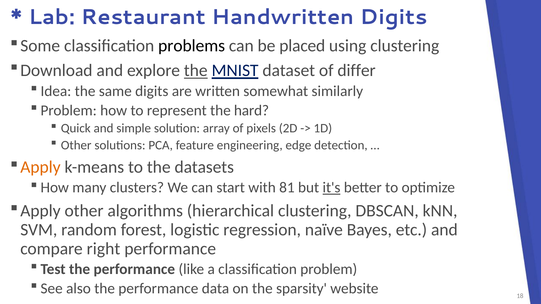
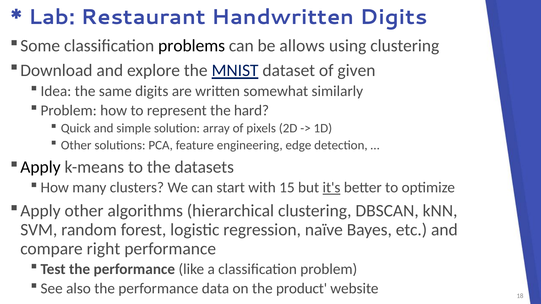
placed: placed -> allows (302, 46)
the underline: present -> none (196, 71)
differ: differ -> given (356, 71)
Apply colour: orange -> black (40, 167)
81: 81 -> 15 (287, 188)
sparsity: sparsity -> product (302, 289)
